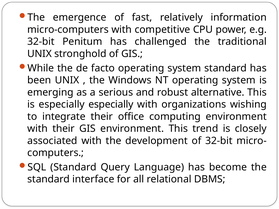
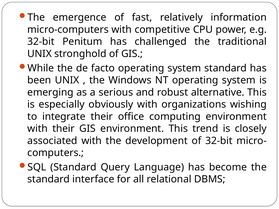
especially especially: especially -> obviously (111, 105)
